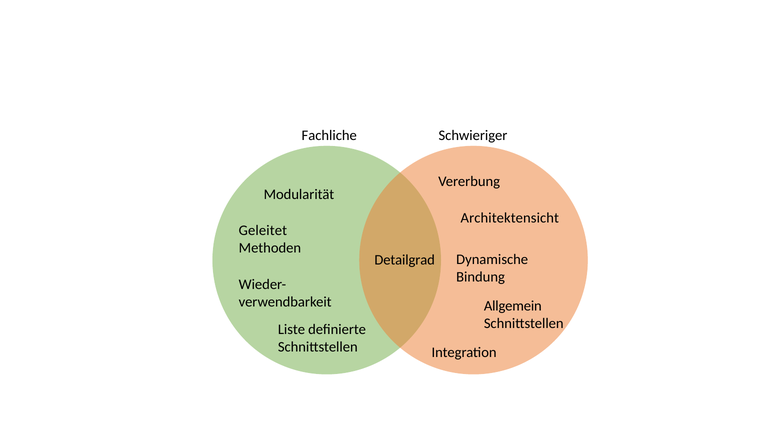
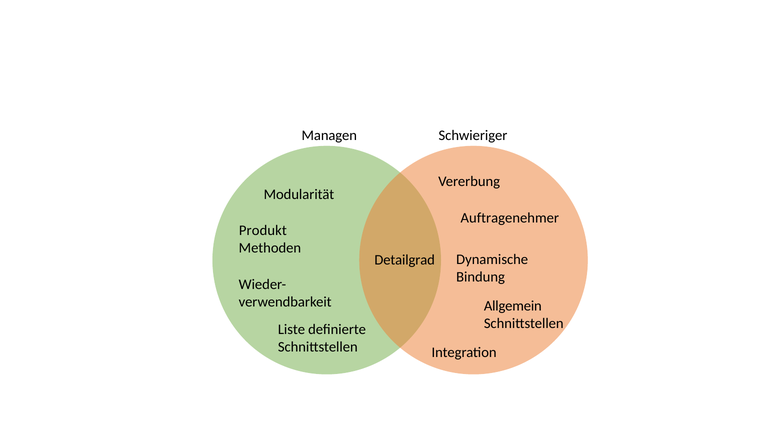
Fachliche: Fachliche -> Managen (329, 136)
Architektensicht: Architektensicht -> Auftragenehmer (510, 218)
Geleitet: Geleitet -> Produkt (263, 231)
